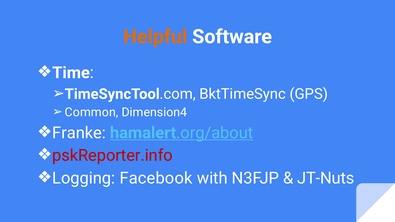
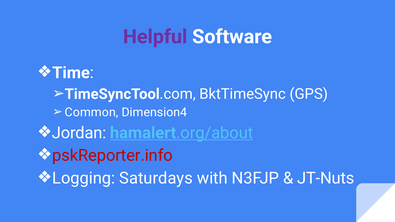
Helpful colour: orange -> purple (155, 37)
Franke: Franke -> Jordan (79, 133)
Facebook: Facebook -> Saturdays (156, 178)
